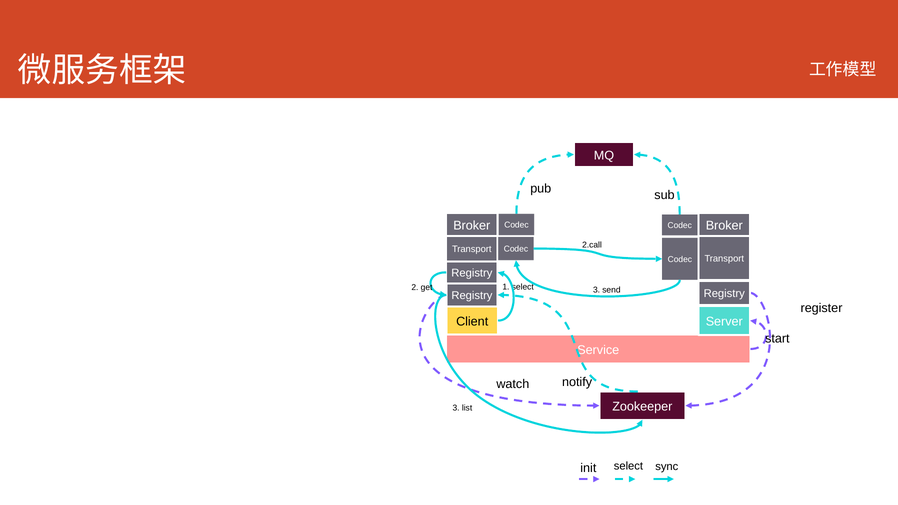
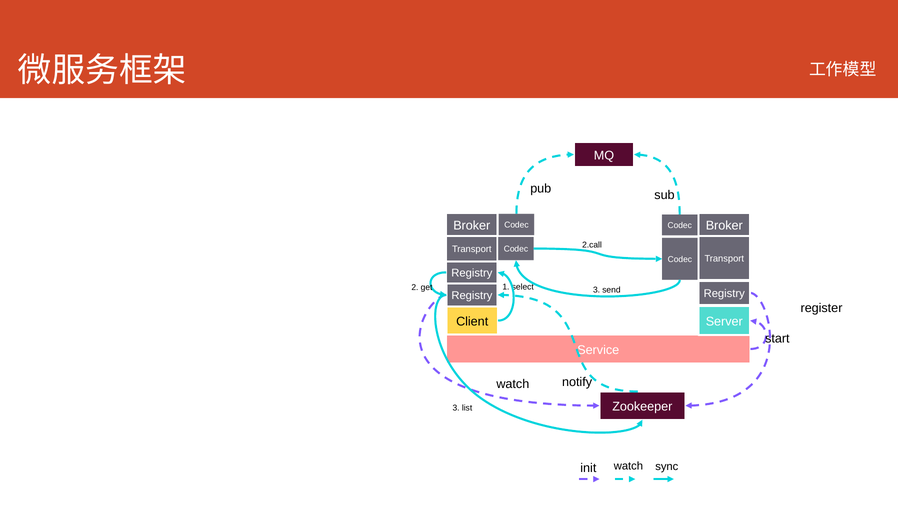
init select: select -> watch (628, 466)
